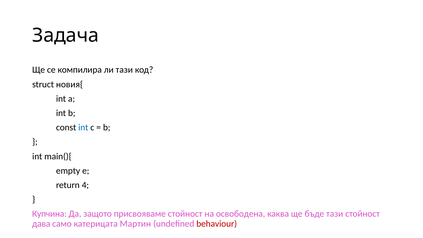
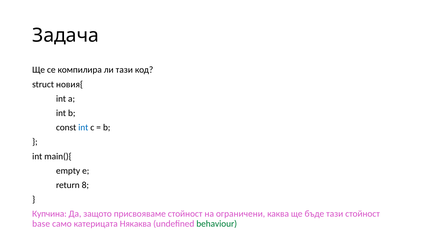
4: 4 -> 8 (85, 185)
освободена: освободена -> ограничени (241, 214)
дава: дава -> base (41, 224)
Мартин: Мартин -> Някаква (135, 224)
behaviour colour: red -> green (217, 224)
